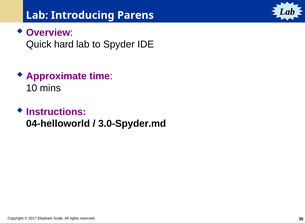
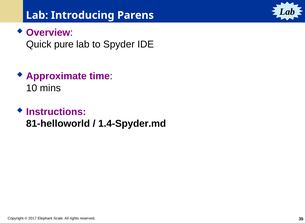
hard: hard -> pure (64, 44)
04-helloworld: 04-helloworld -> 81-helloworld (58, 124)
3.0-Spyder.md: 3.0-Spyder.md -> 1.4-Spyder.md (132, 124)
